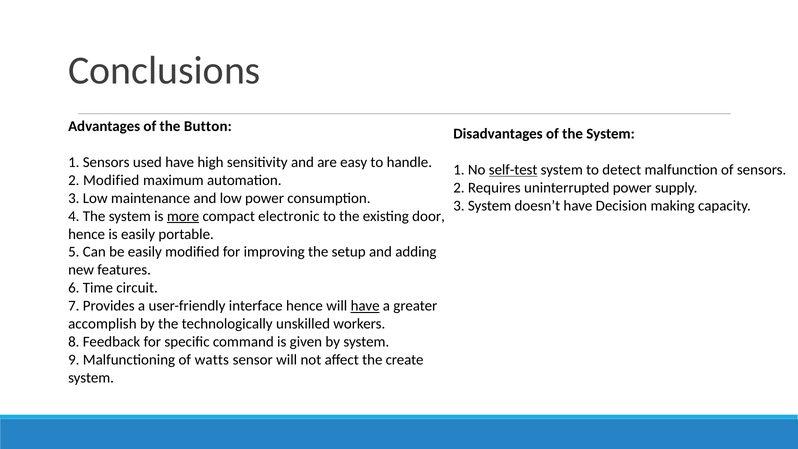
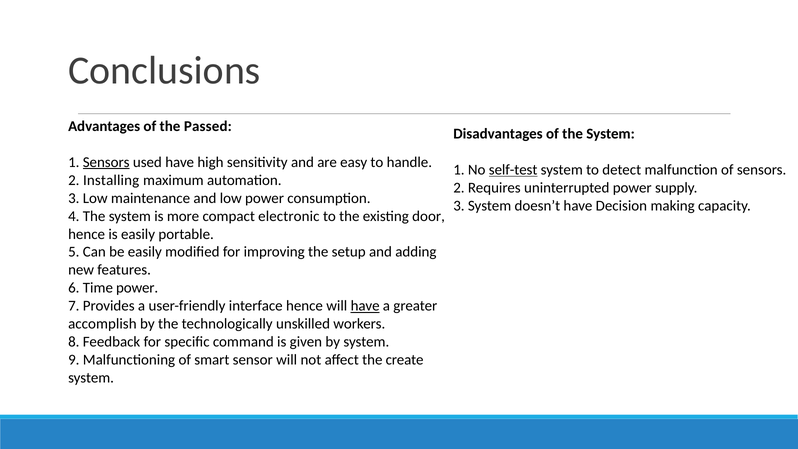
Button: Button -> Passed (208, 126)
Sensors underline: none -> present (106, 162)
2 Modified: Modified -> Installing (111, 180)
more underline: present -> none (183, 216)
Time circuit: circuit -> power (137, 288)
watts: watts -> smart (212, 360)
